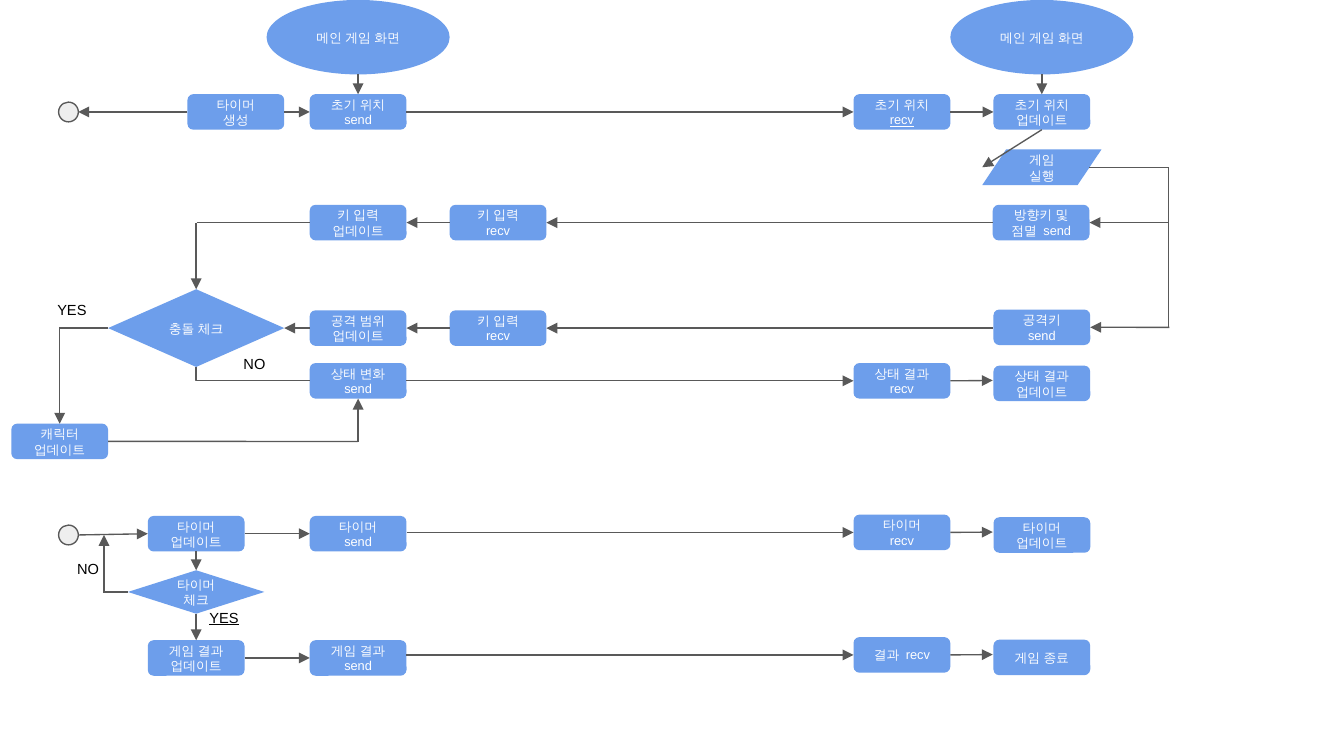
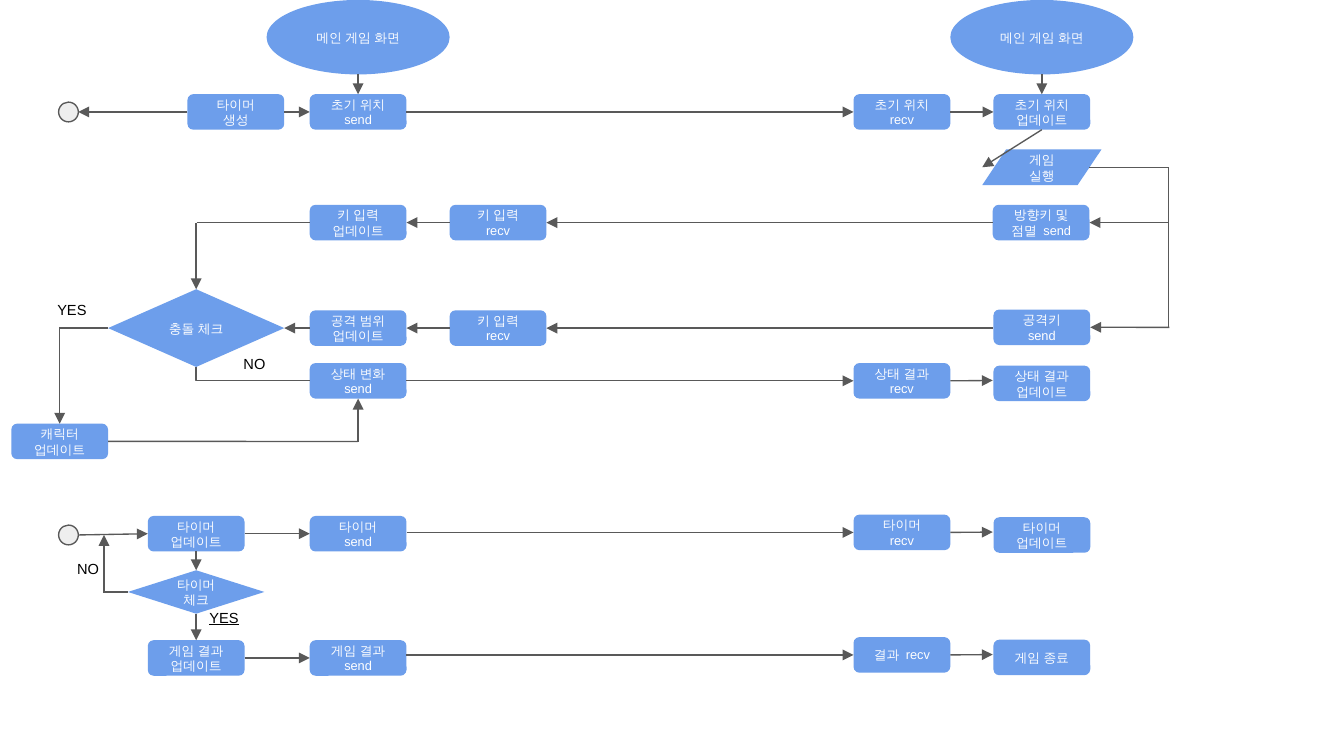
recv underline: present -> none (902, 120)
